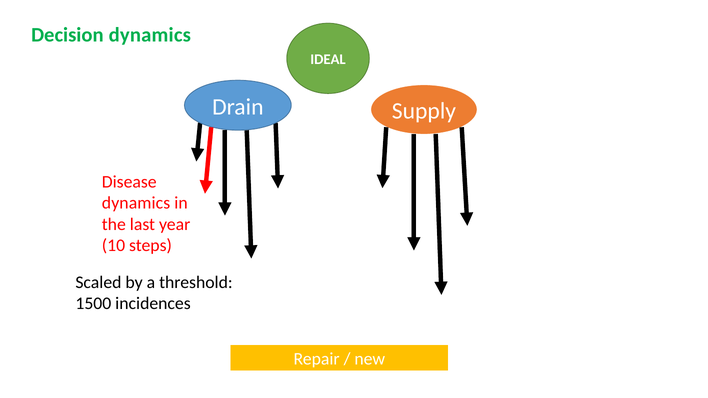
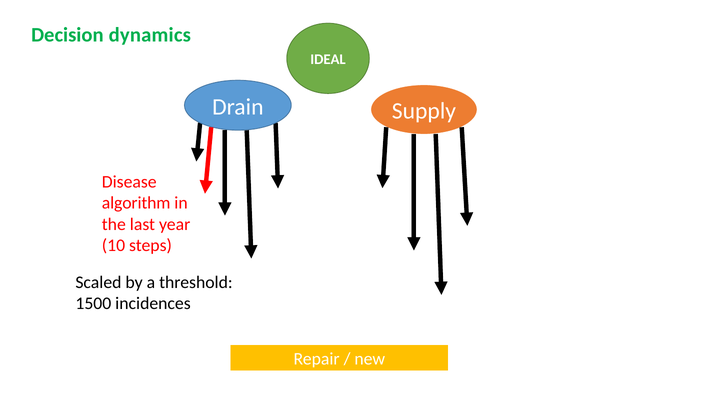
dynamics: dynamics -> algorithm (136, 203)
